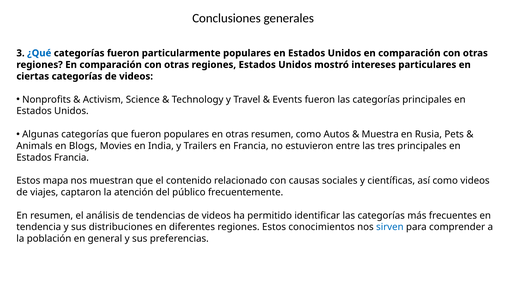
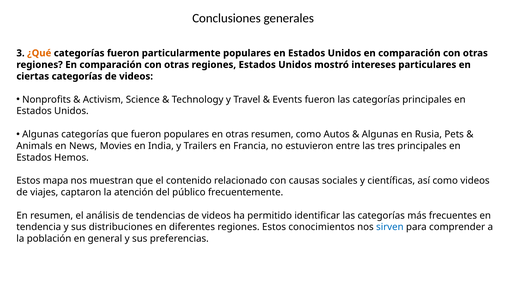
¿Qué colour: blue -> orange (39, 53)
Muestra: Muestra -> Algunas (380, 134)
Blogs: Blogs -> News (83, 146)
Estados Francia: Francia -> Hemos (71, 157)
